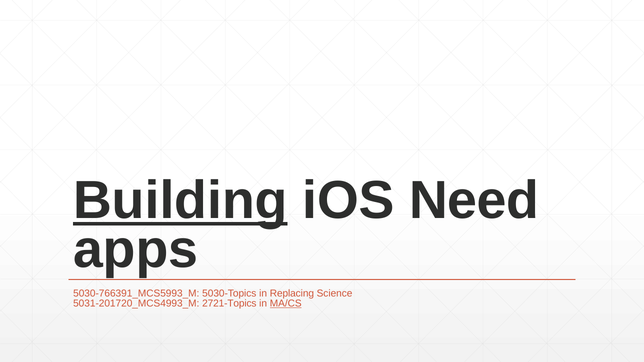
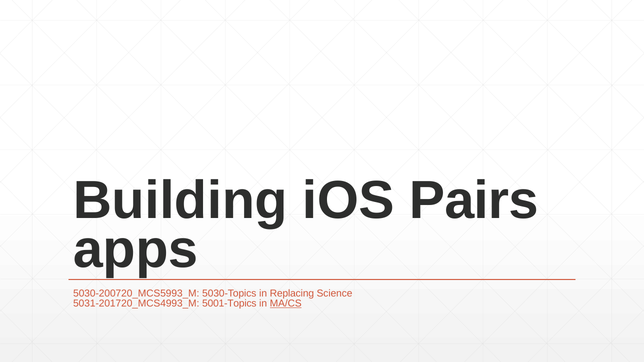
Building underline: present -> none (180, 201)
Need: Need -> Pairs (474, 201)
5030-766391_MCS5993_M: 5030-766391_MCS5993_M -> 5030-200720_MCS5993_M (136, 294)
2721-Topics: 2721-Topics -> 5001-Topics (229, 304)
